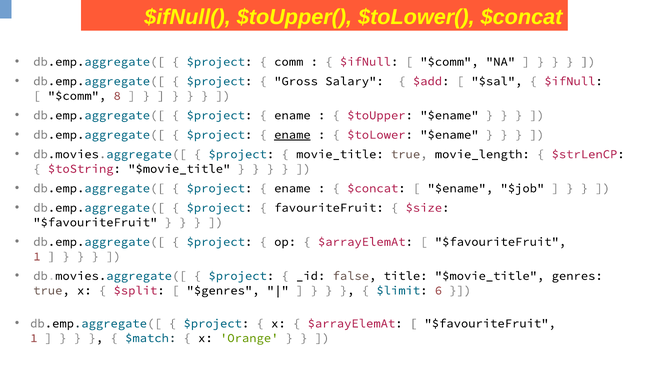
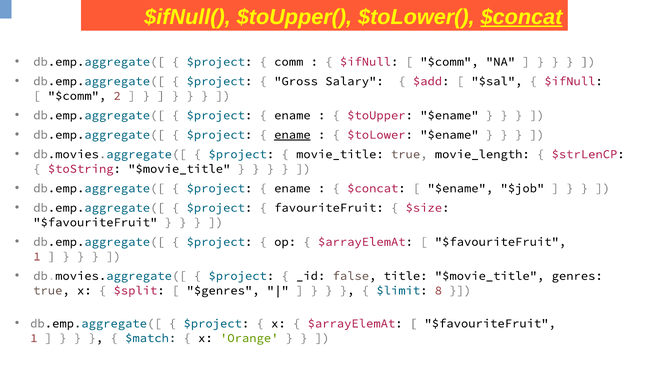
$concat underline: none -> present (522, 17)
8: 8 -> 2 (117, 96)
6: 6 -> 8 (438, 290)
